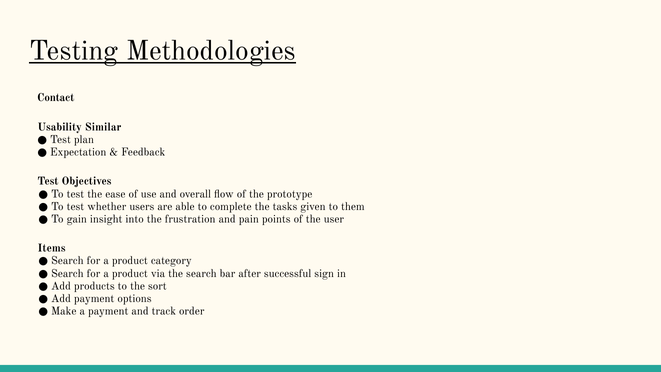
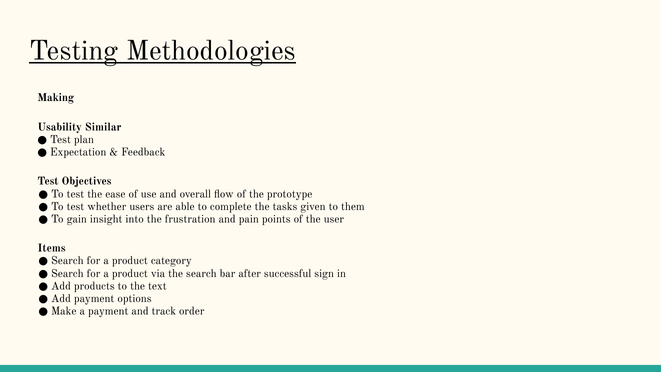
Contact: Contact -> Making (56, 98)
sort: sort -> text (157, 286)
